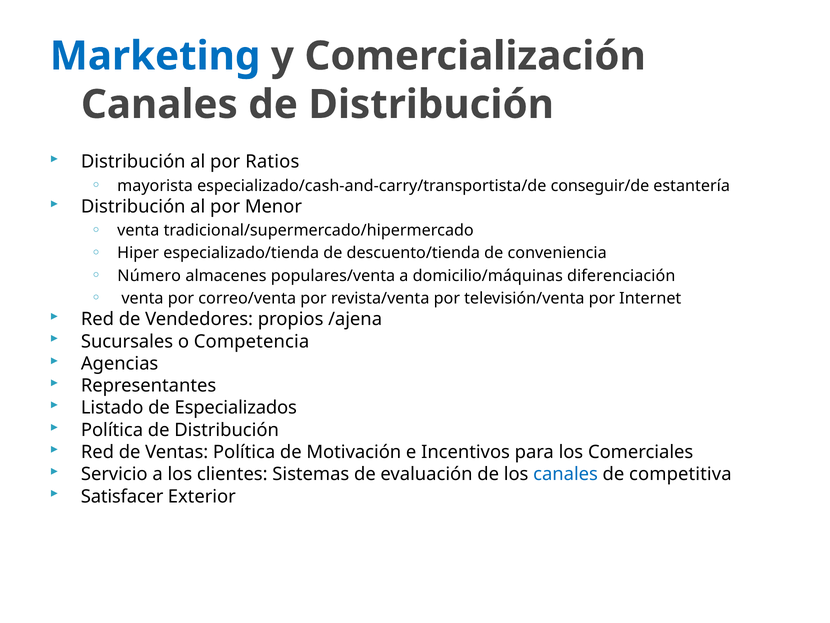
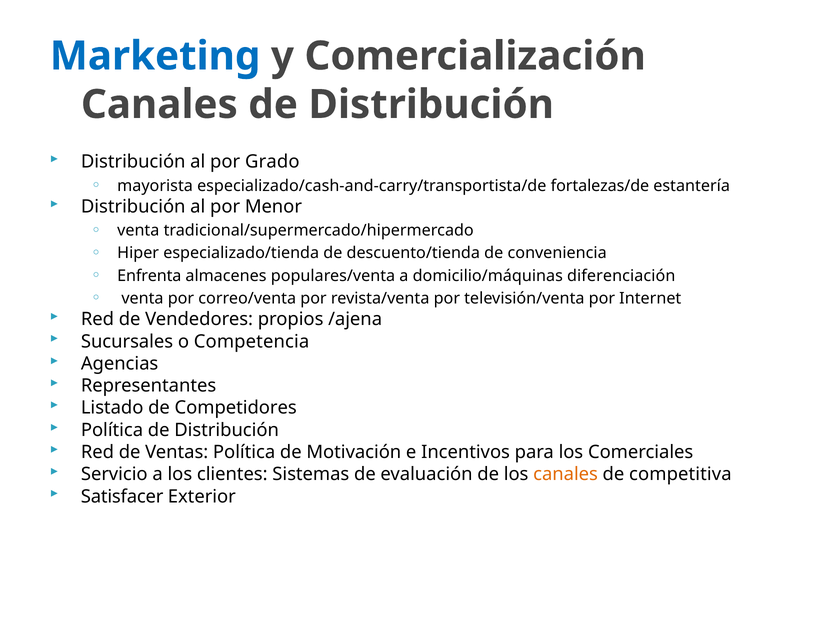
Ratios: Ratios -> Grado (272, 162)
conseguir/de: conseguir/de -> fortalezas/de (600, 186)
Número: Número -> Enfrenta (149, 276)
Especializados: Especializados -> Competidores (236, 408)
canales colour: blue -> orange (566, 474)
